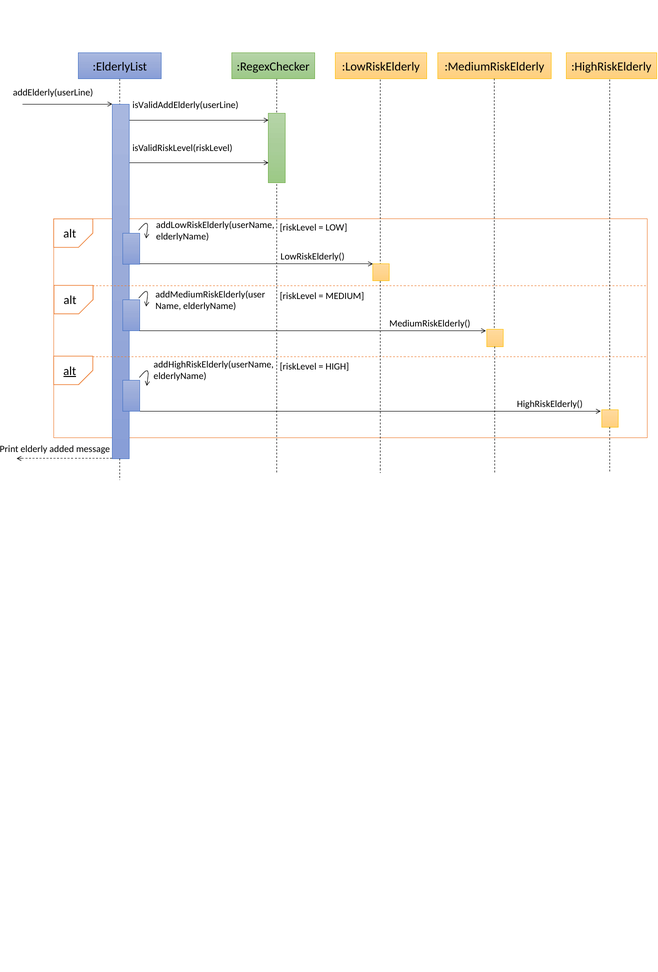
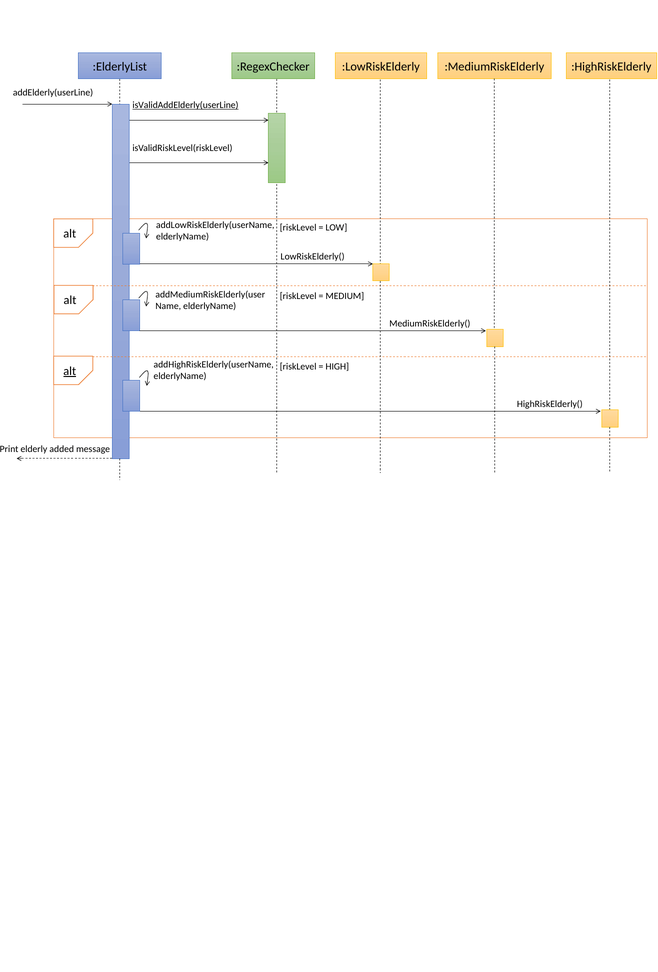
isValidAddElderly(userLine underline: none -> present (185, 105)
